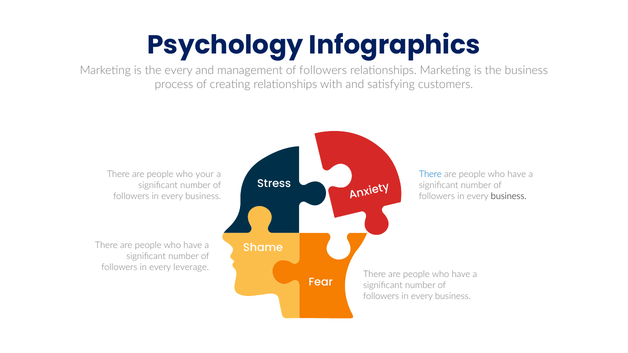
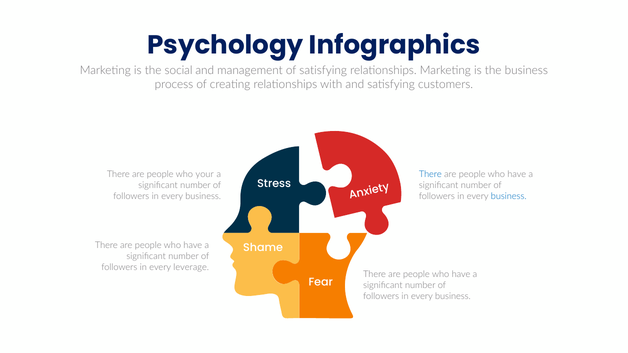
the every: every -> social (179, 70)
management of followers: followers -> satisfying (323, 70)
business colour: black -> blue (509, 196)
